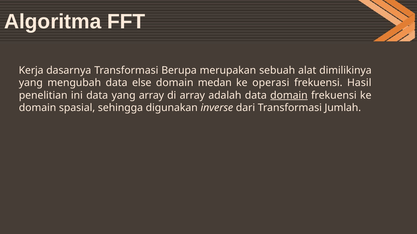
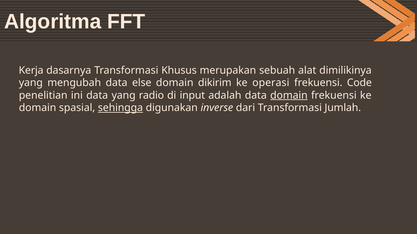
Berupa: Berupa -> Khusus (179, 70)
medan: medan -> dikirim (215, 83)
Hasil: Hasil -> Code (359, 83)
yang array: array -> radio (151, 95)
di array: array -> input (192, 95)
sehingga underline: none -> present (120, 108)
